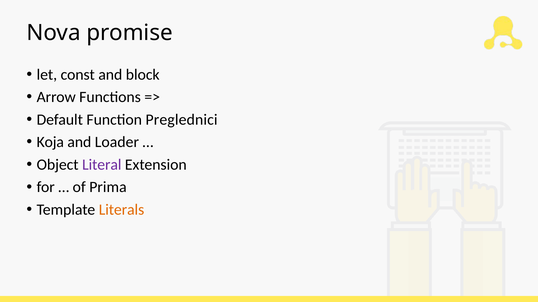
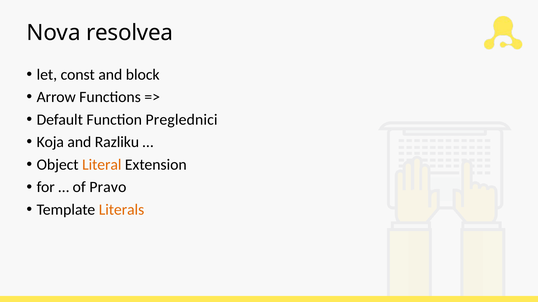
promise: promise -> resolvea (130, 33)
Loader: Loader -> Razliku (117, 142)
Literal colour: purple -> orange (102, 165)
Prima: Prima -> Pravo (108, 188)
